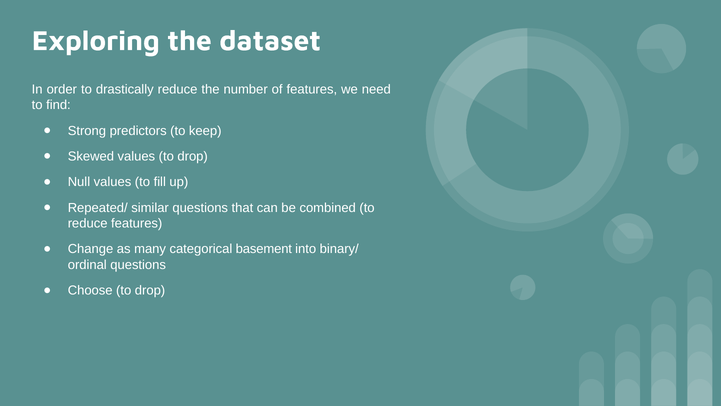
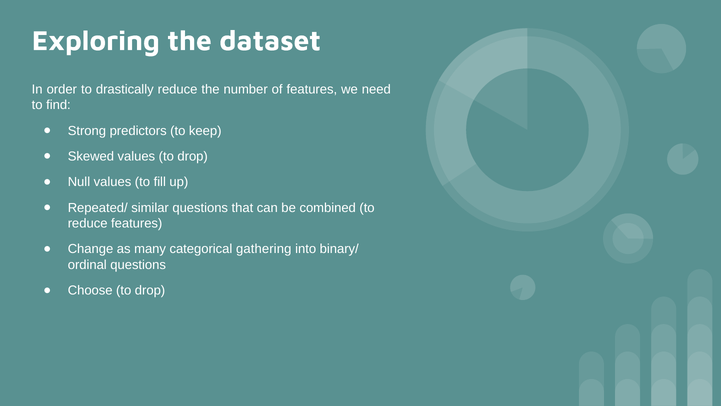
basement: basement -> gathering (264, 249)
